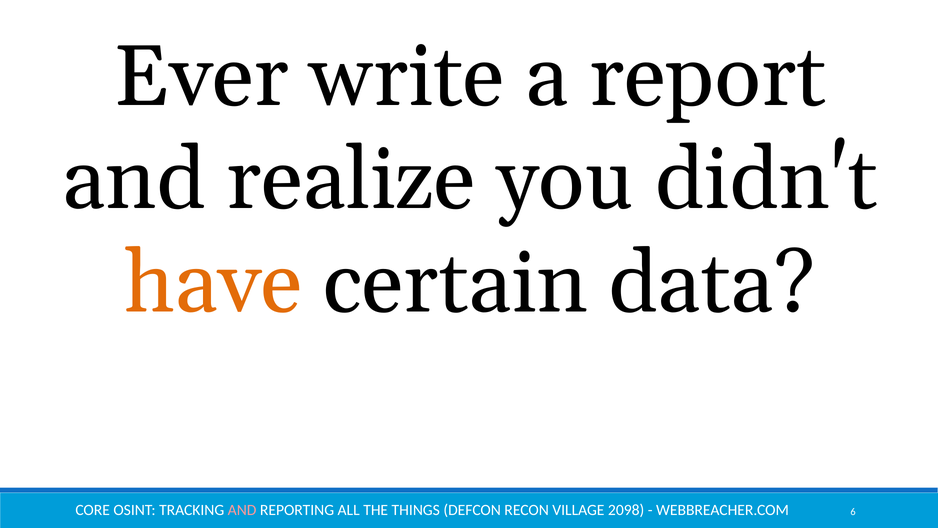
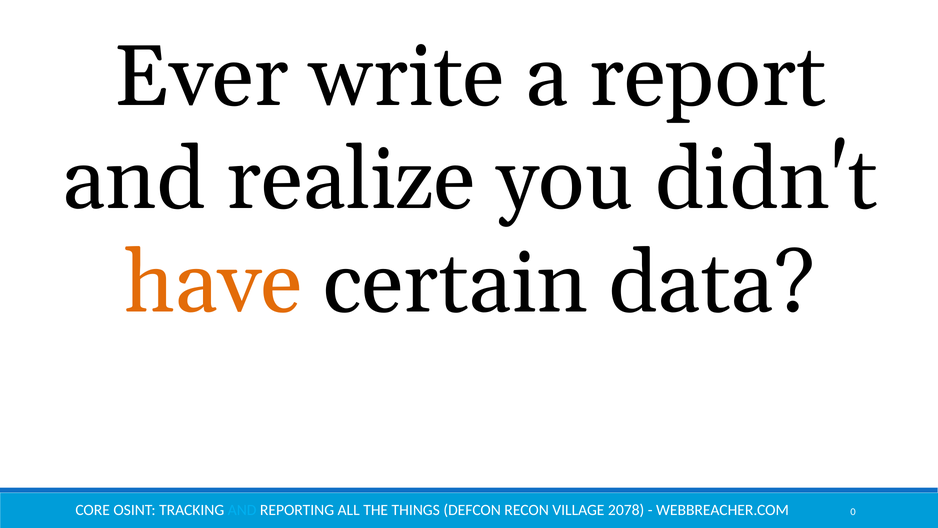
AND colour: pink -> light blue (242, 510)
2098: 2098 -> 2078 (626, 510)
6: 6 -> 0 (853, 512)
